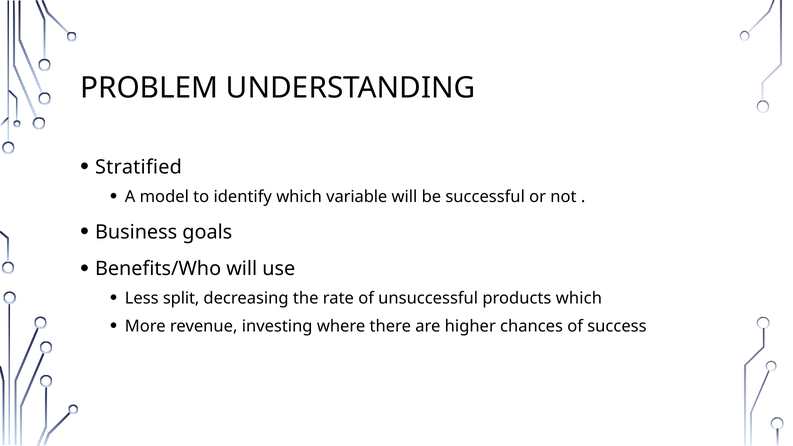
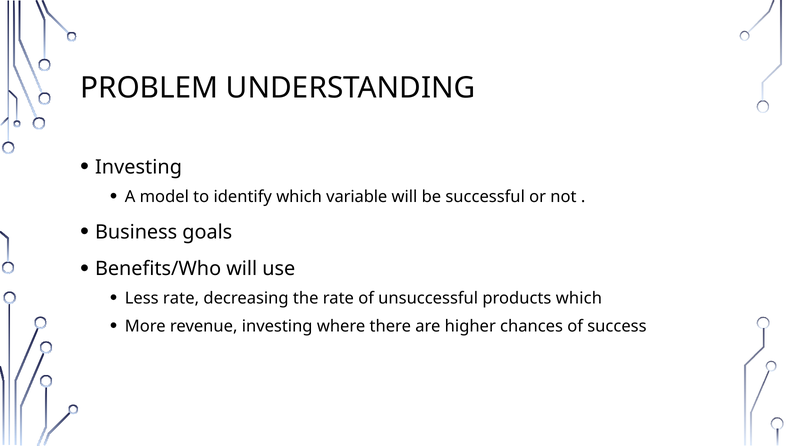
Stratified: Stratified -> Investing (139, 167)
Less split: split -> rate (181, 299)
